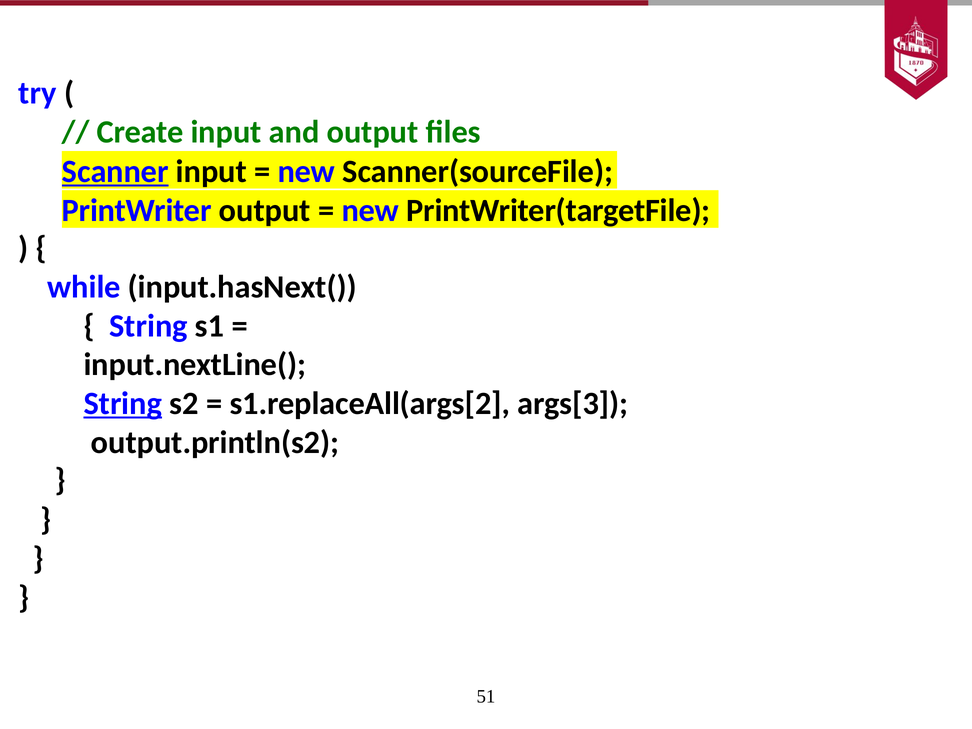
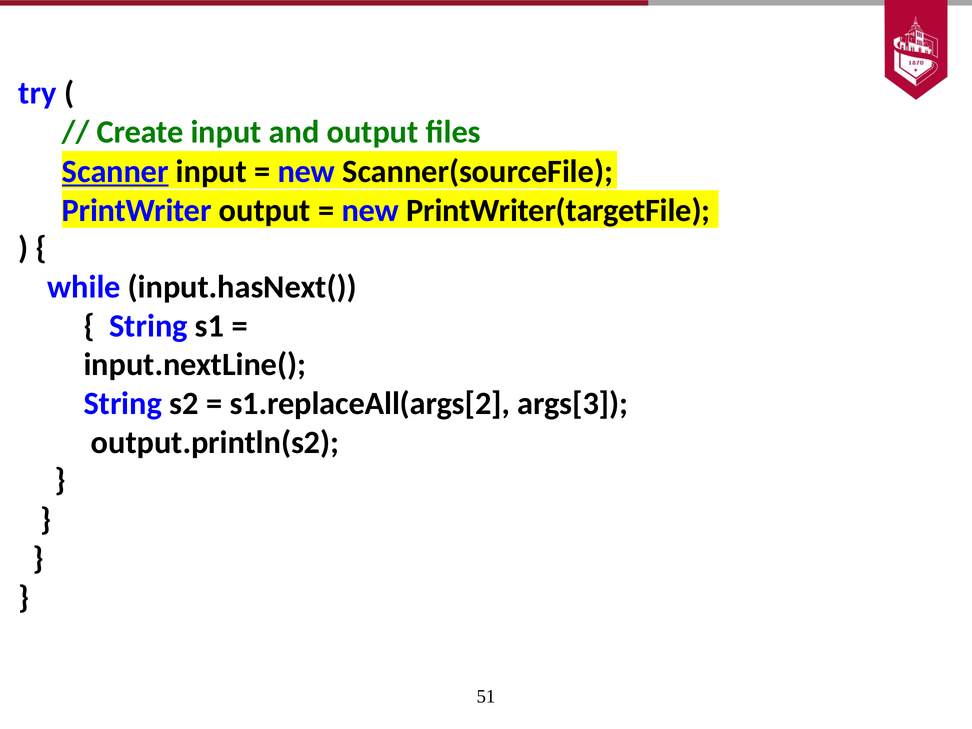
String underline: present -> none (123, 404)
